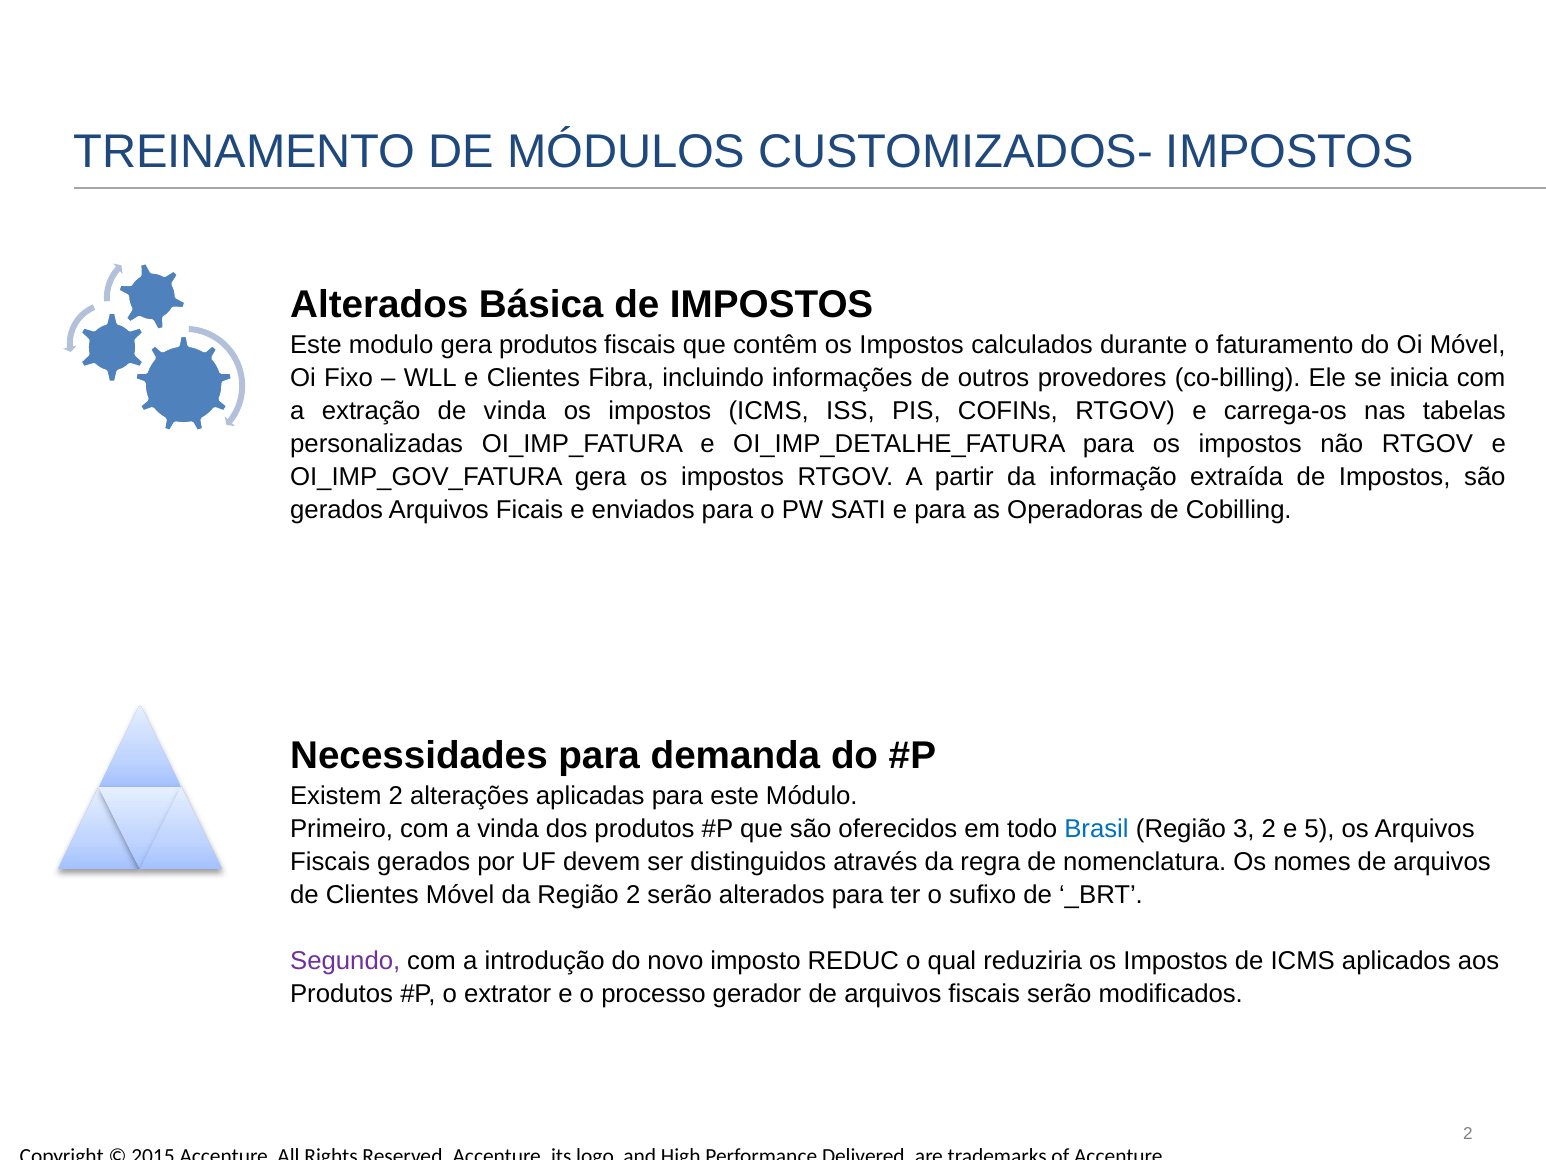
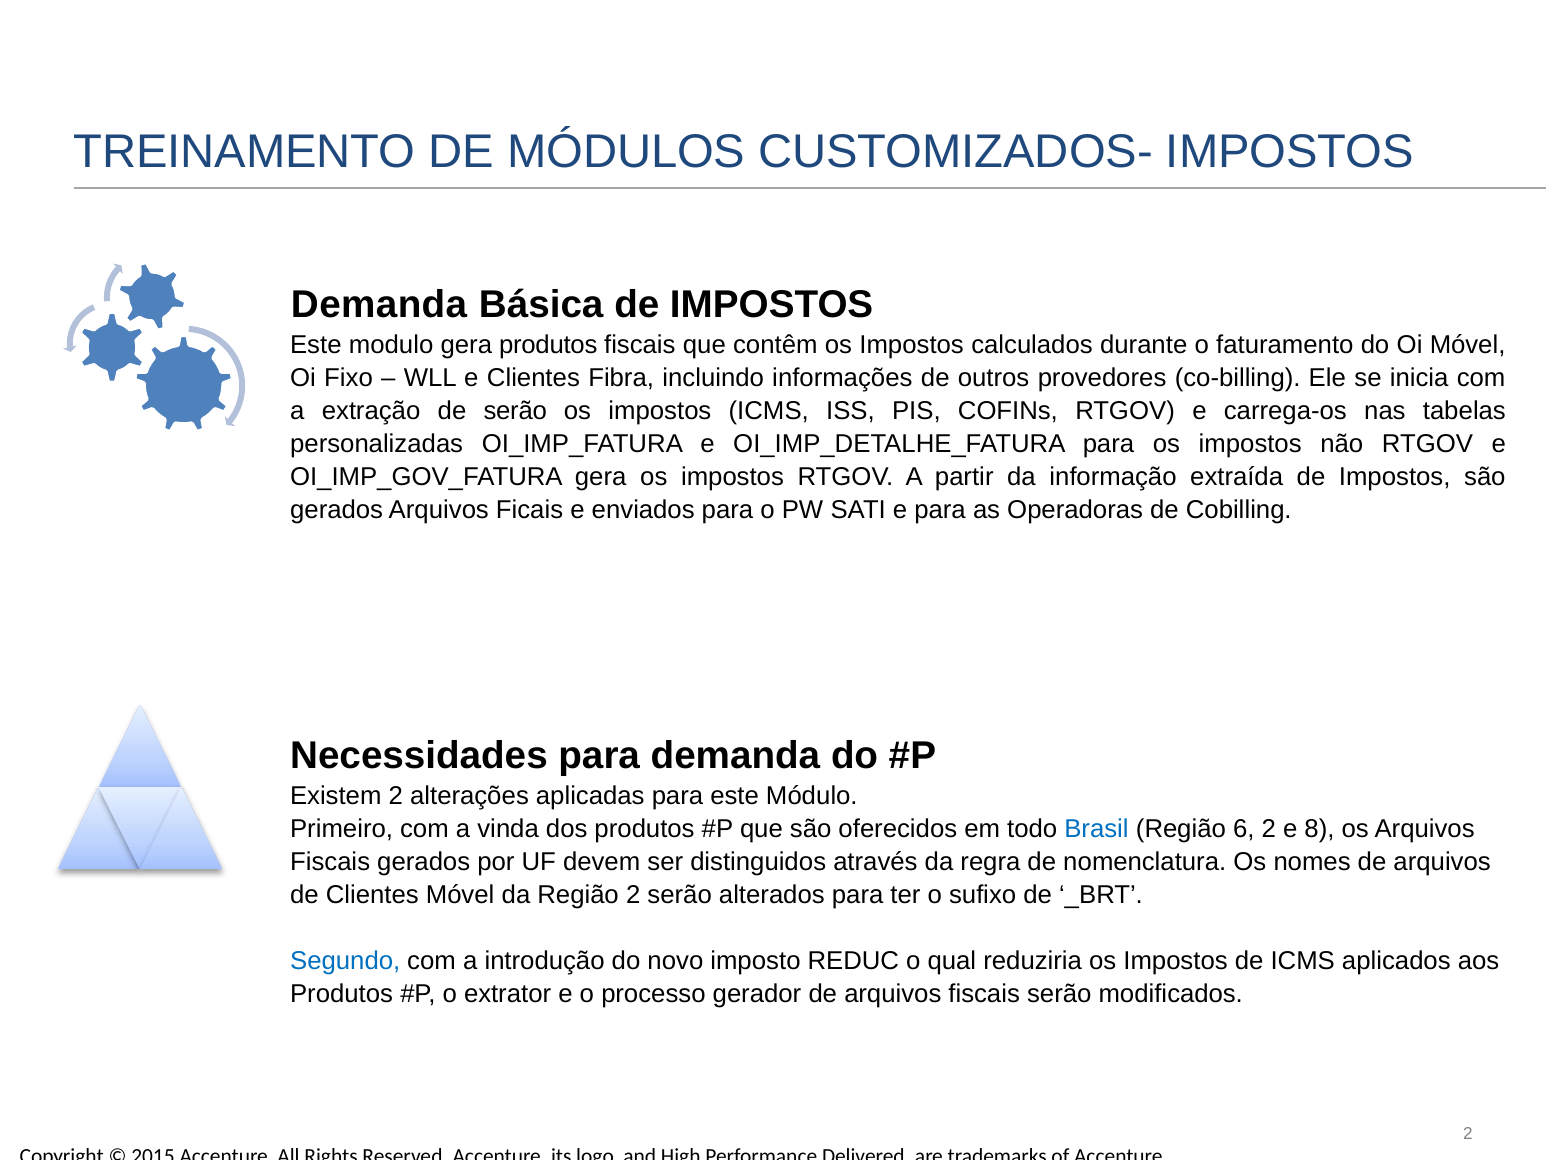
Alterados: Alterados -> Demanda (379, 305)
de vinda: vinda -> serão (515, 411)
3: 3 -> 6 (1244, 829)
5: 5 -> 8 (1319, 829)
Segundo colour: purple -> blue (345, 961)
